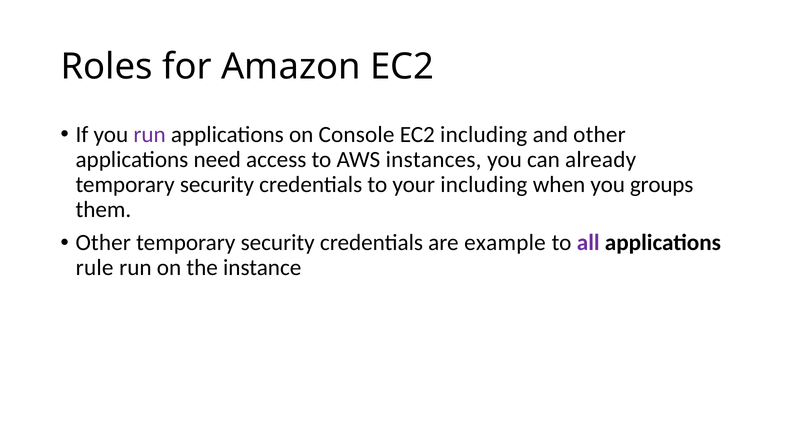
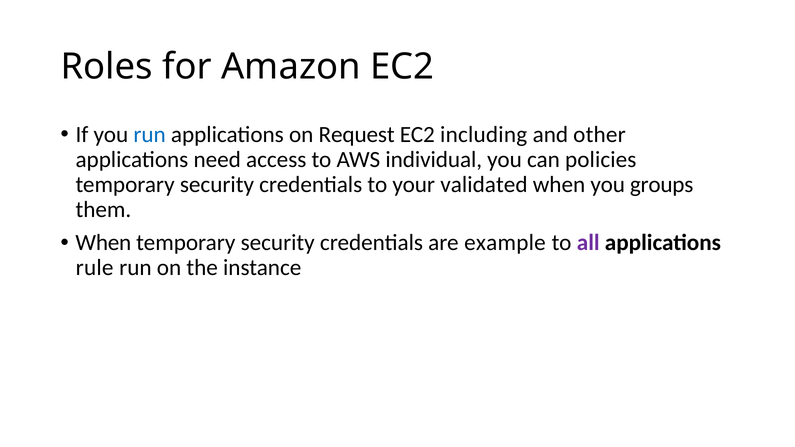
run colour: purple -> blue (150, 134)
Console: Console -> Request (357, 134)
instances: instances -> individual (434, 159)
already: already -> policies (601, 159)
your including: including -> validated (484, 185)
Other: Other -> When (103, 243)
